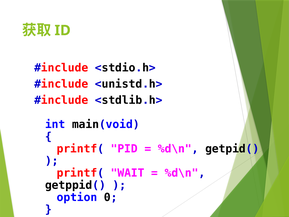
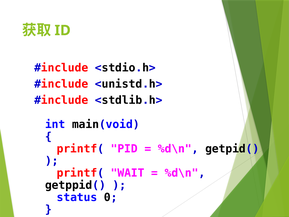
option: option -> status (77, 197)
